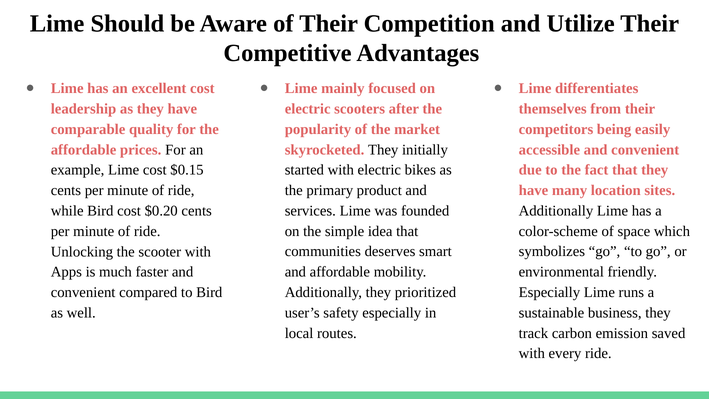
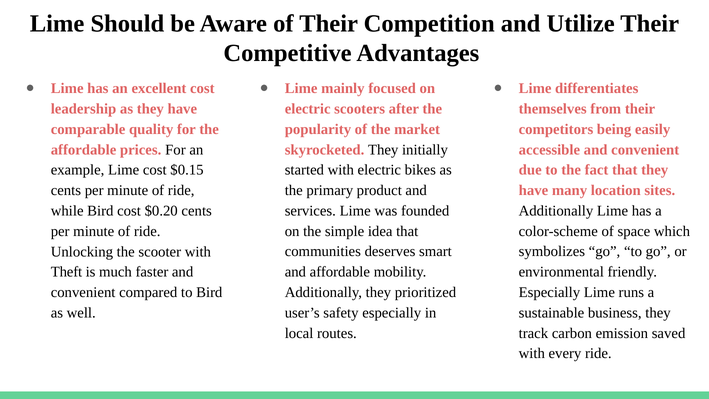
Apps: Apps -> Theft (66, 272)
